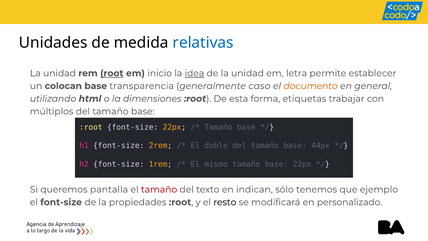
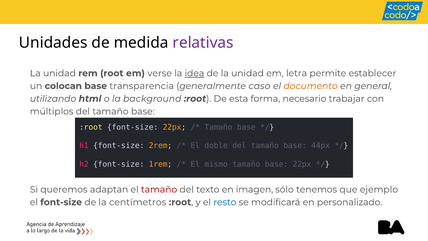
relativas colour: blue -> purple (203, 43)
root underline: present -> none (112, 73)
inicio: inicio -> verse (160, 73)
dimensiones: dimensiones -> background (152, 99)
etiquetas: etiquetas -> necesario (304, 99)
pantalla: pantalla -> adaptan (109, 189)
indican: indican -> imagen (254, 189)
propiedades: propiedades -> centímetros (138, 202)
resto colour: black -> blue (225, 202)
